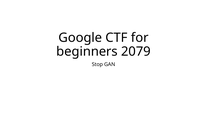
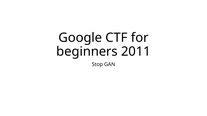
2079: 2079 -> 2011 (136, 52)
